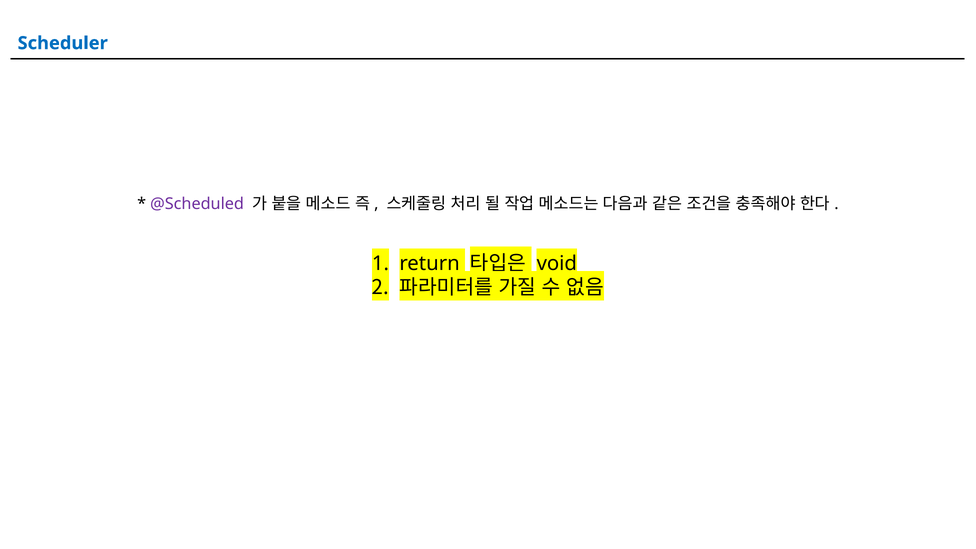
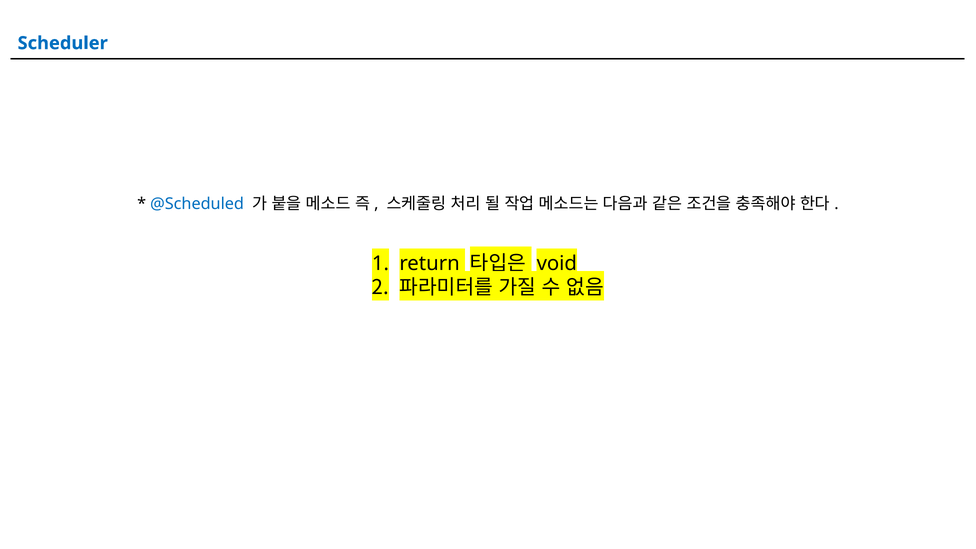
@Scheduled colour: purple -> blue (197, 204)
